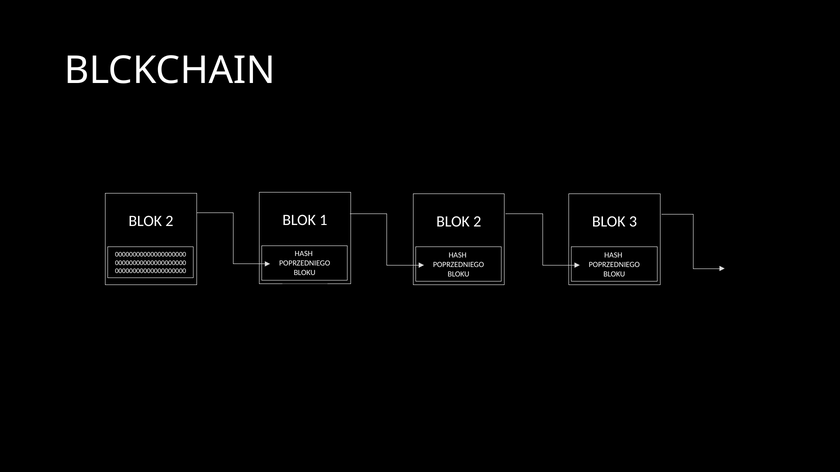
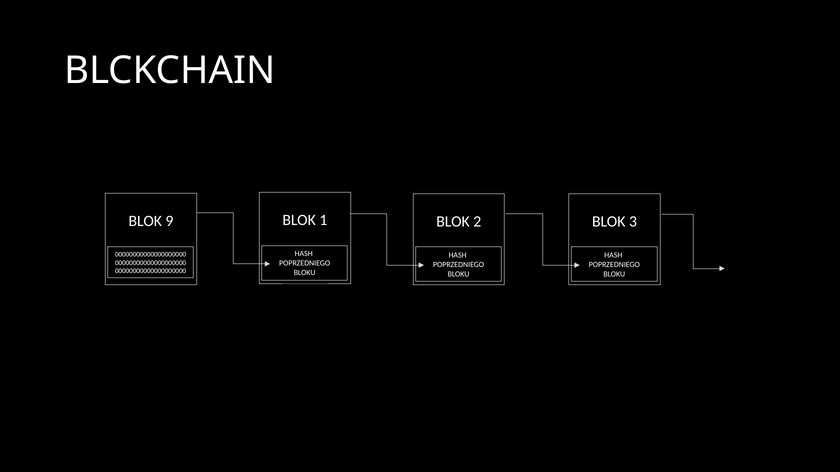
2: 2 -> 9 (169, 222)
